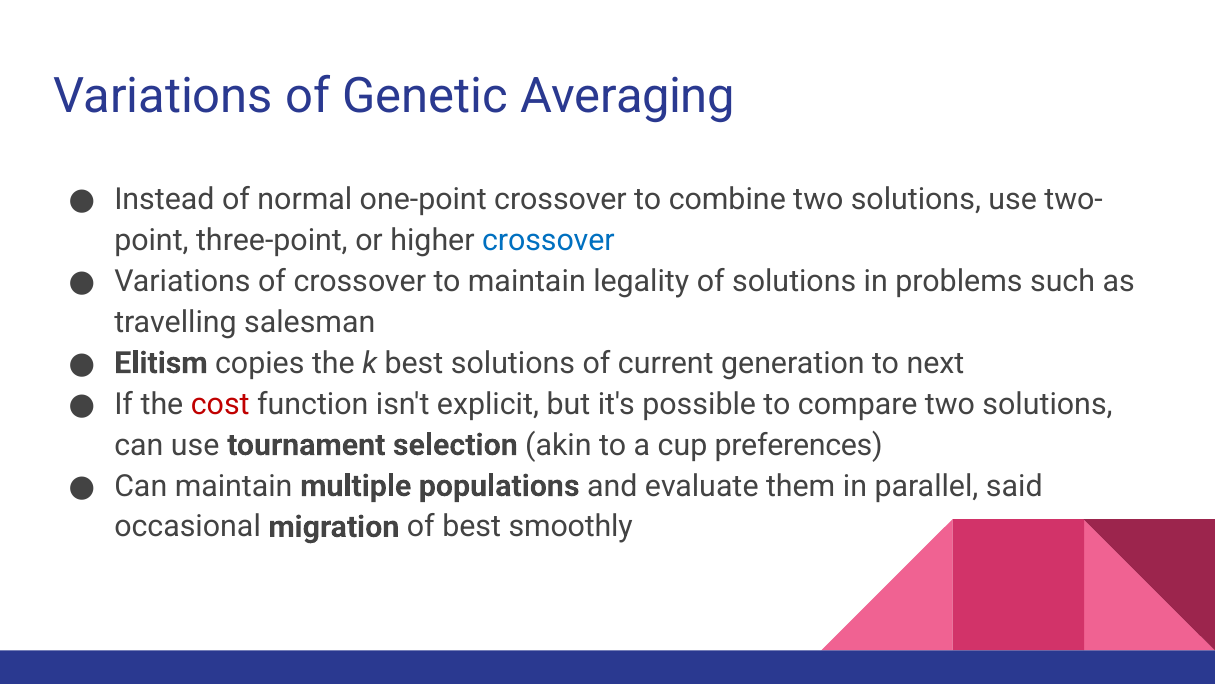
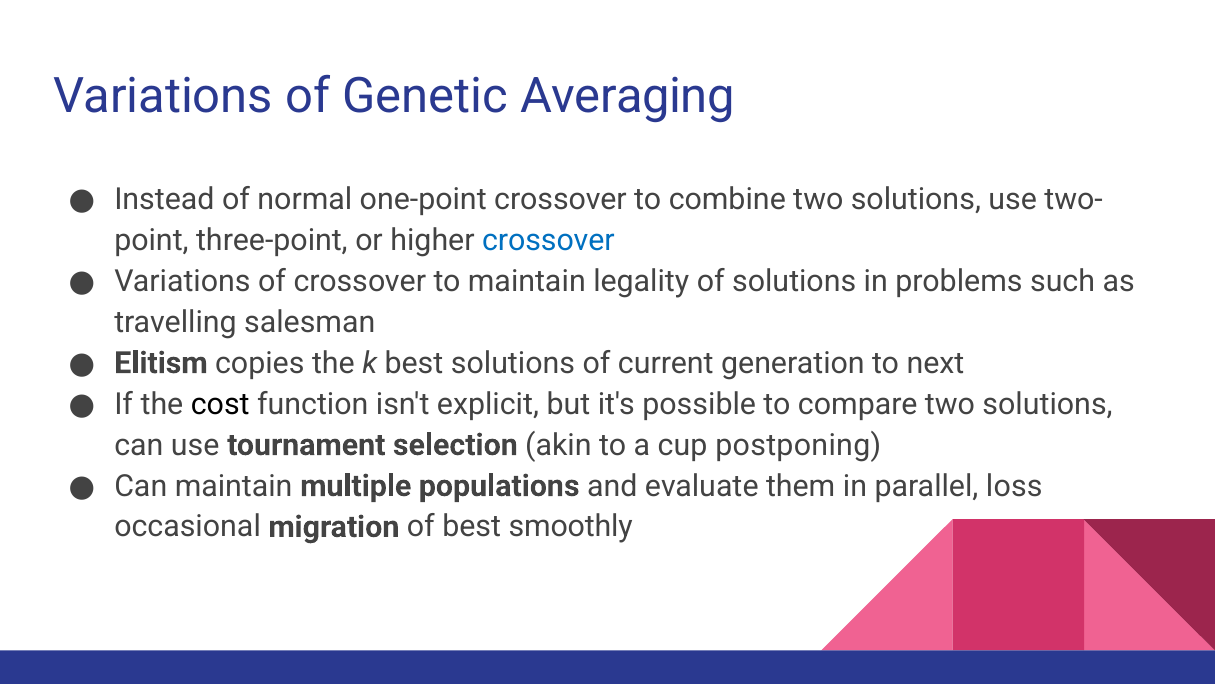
cost colour: red -> black (220, 404)
preferences: preferences -> postponing (798, 445)
said: said -> loss (1014, 486)
